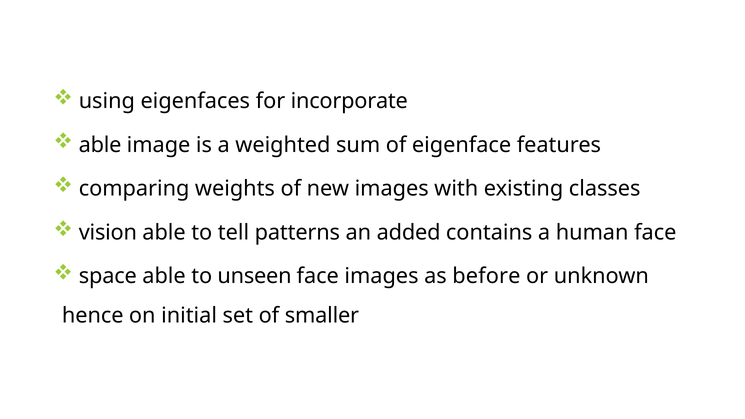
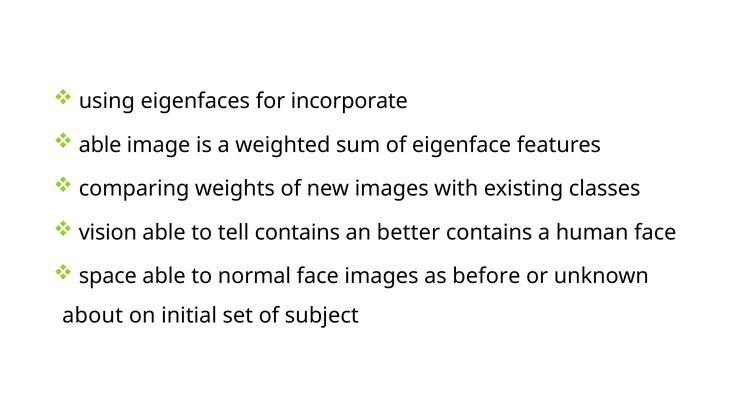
tell patterns: patterns -> contains (297, 232)
added: added -> better (408, 232)
unseen: unseen -> normal (254, 276)
hence: hence -> about (93, 315)
smaller: smaller -> subject (322, 315)
